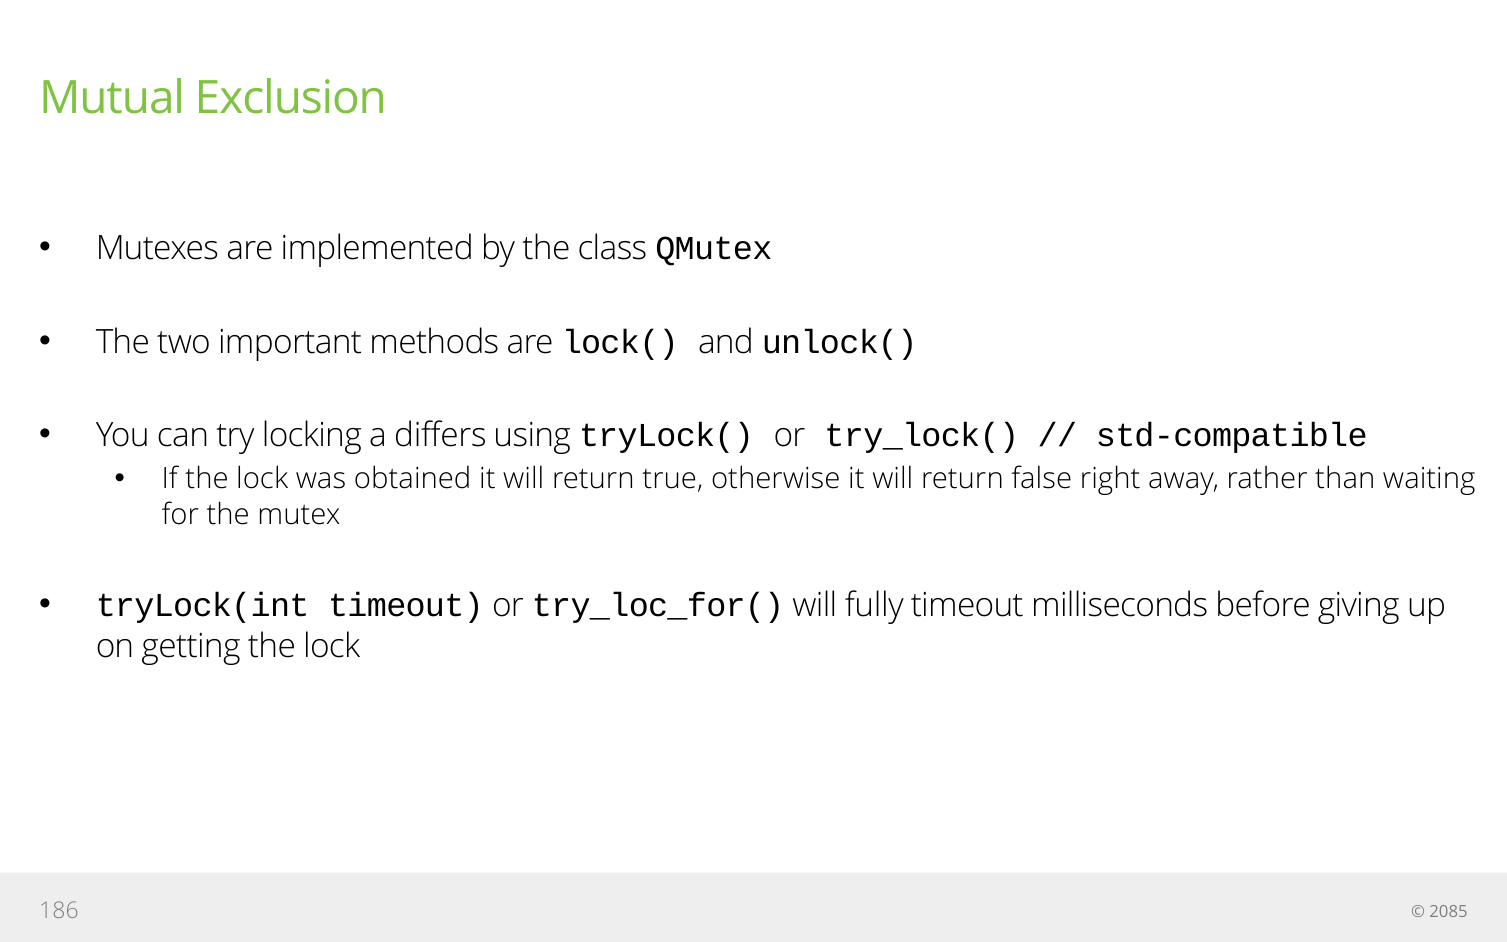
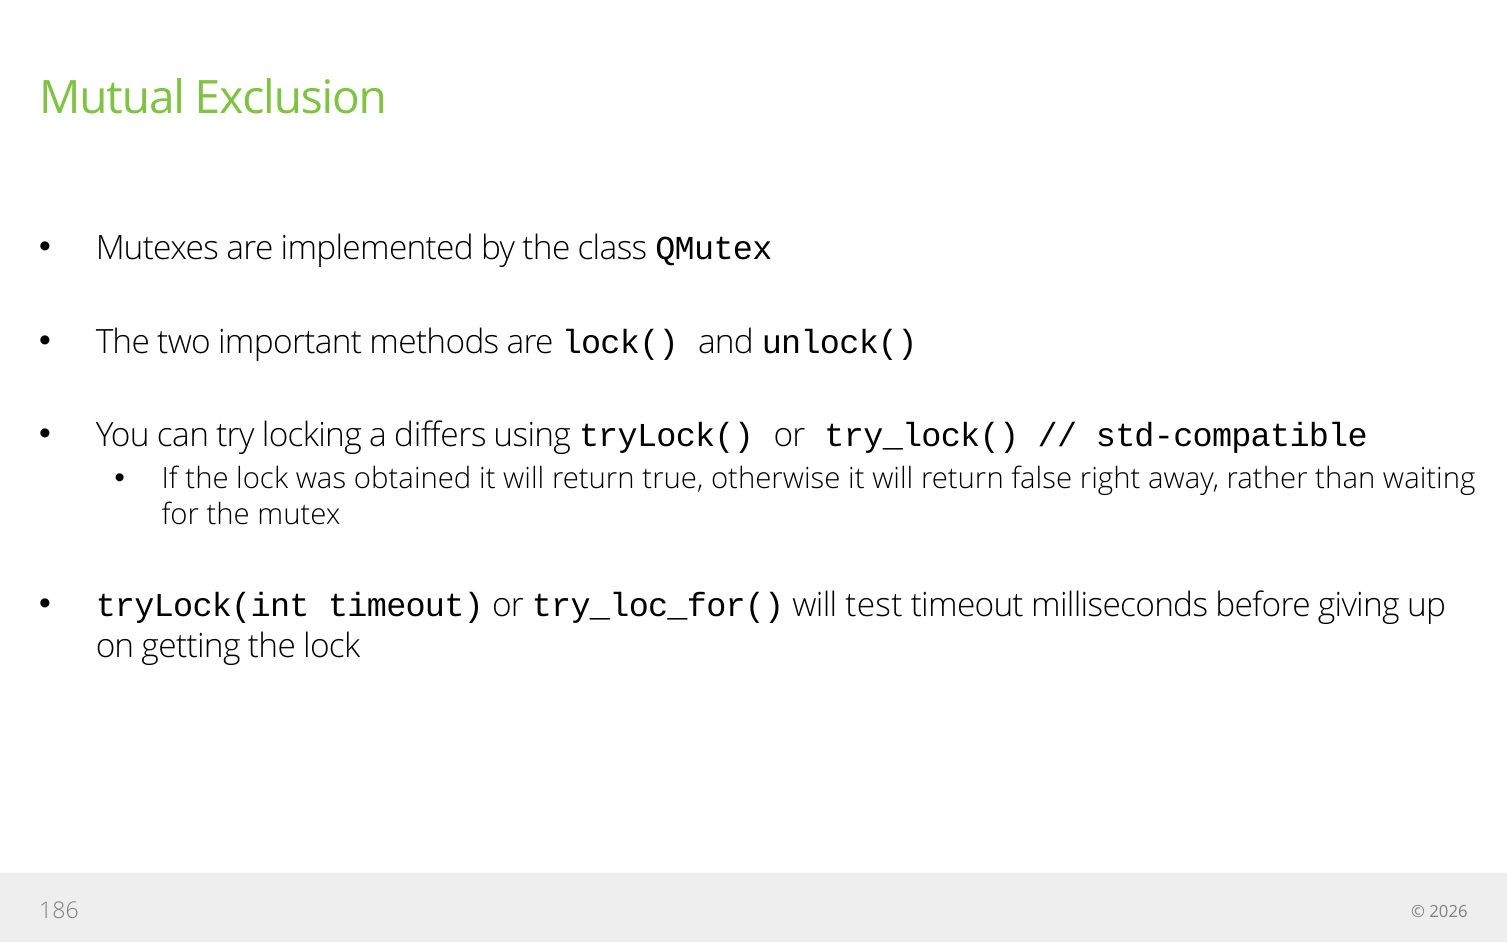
fully: fully -> test (874, 606)
2085: 2085 -> 2026 (1448, 912)
